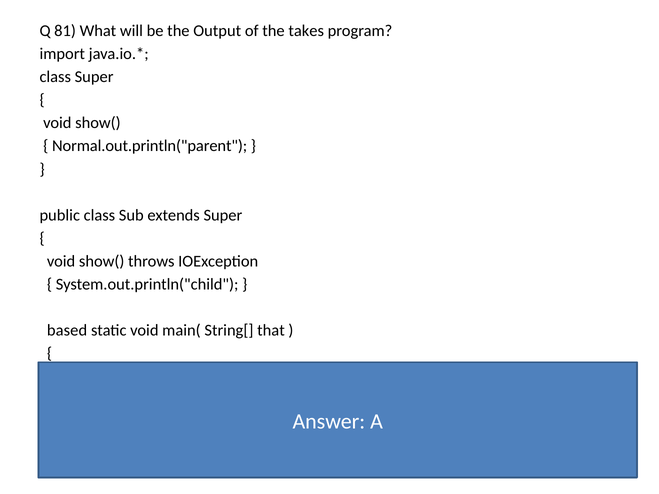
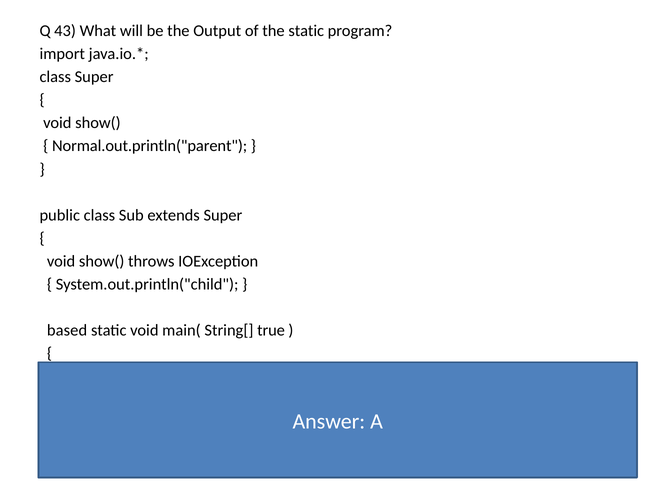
81: 81 -> 43 (65, 31)
the takes: takes -> static (306, 31)
that: that -> true (271, 331)
